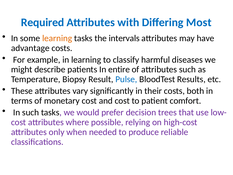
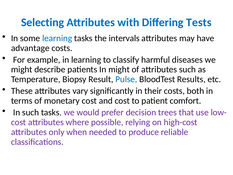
Required: Required -> Selecting (43, 22)
Most: Most -> Tests (199, 22)
learning colour: orange -> blue (57, 38)
In entire: entire -> might (119, 69)
